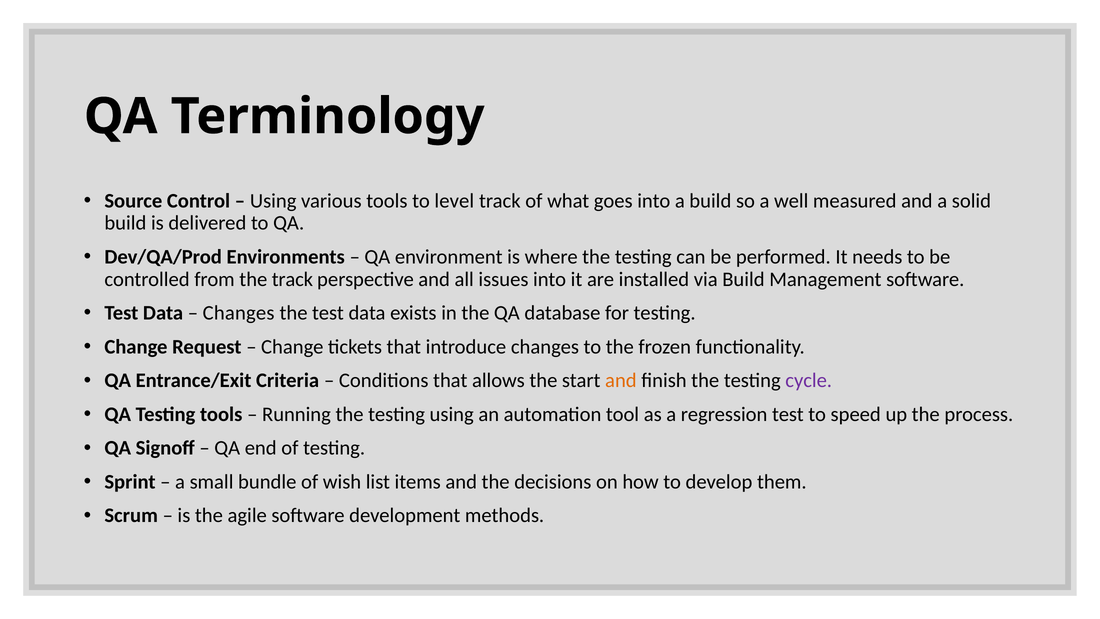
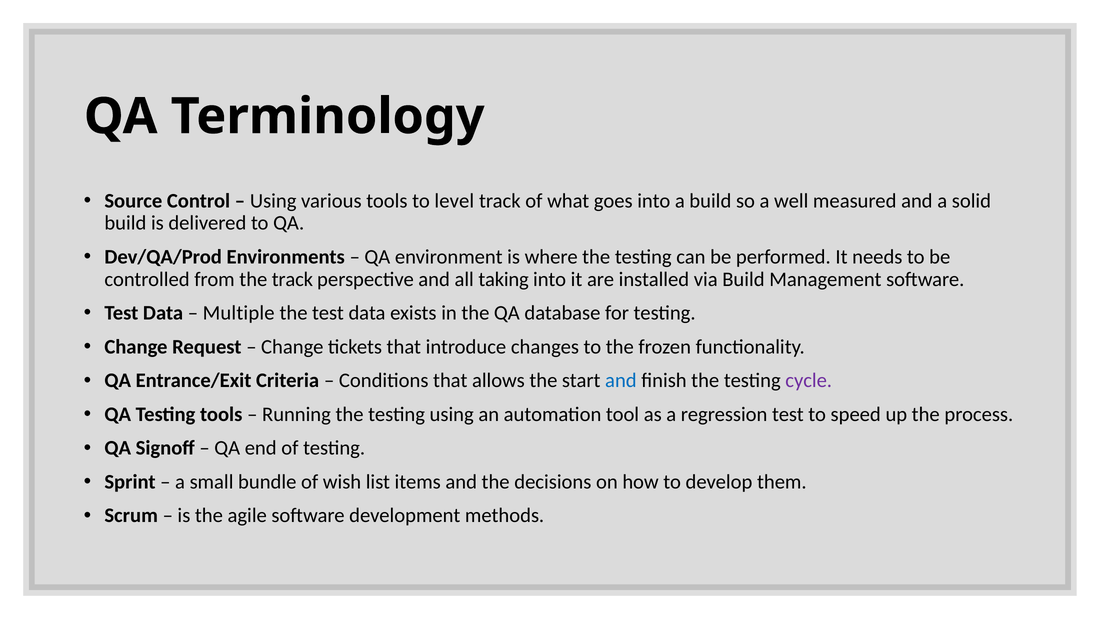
issues: issues -> taking (504, 279)
Changes: Changes -> Multiple (239, 313)
and colour: orange -> blue (621, 380)
